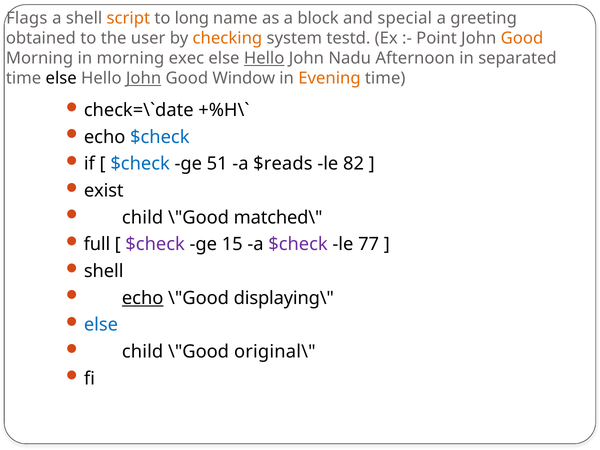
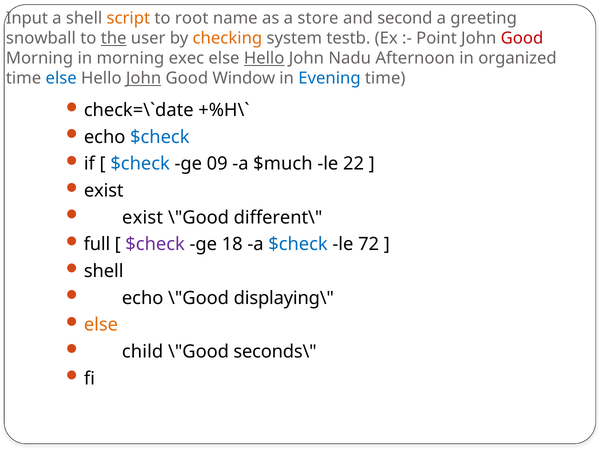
Flags: Flags -> Input (27, 18)
long: long -> root (192, 18)
block: block -> store (318, 18)
special: special -> second (405, 18)
obtained: obtained -> snowball (41, 38)
the underline: none -> present (114, 38)
testd: testd -> testb (348, 38)
Good colour: orange -> red (522, 38)
separated: separated -> organized (517, 58)
else colour: black -> blue (61, 78)
Evening colour: orange -> blue (329, 78)
51: 51 -> 09 (217, 164)
$reads: $reads -> $much (283, 164)
82: 82 -> 22 (354, 164)
child: child -> exist (143, 218)
matched\: matched\ -> different\ (278, 218)
15: 15 -> 18 (232, 244)
$check colour: purple -> blue (298, 244)
77: 77 -> 72 (369, 244)
echo underline: present -> none (143, 298)
else colour: blue -> orange (101, 325)
original\: original\ -> seconds\ (275, 352)
